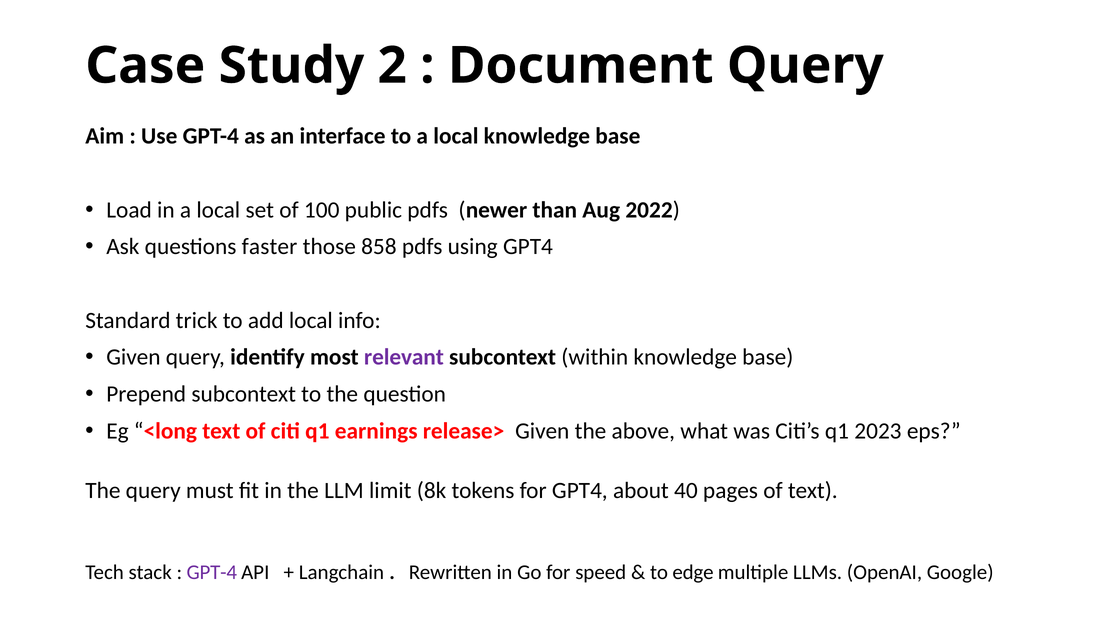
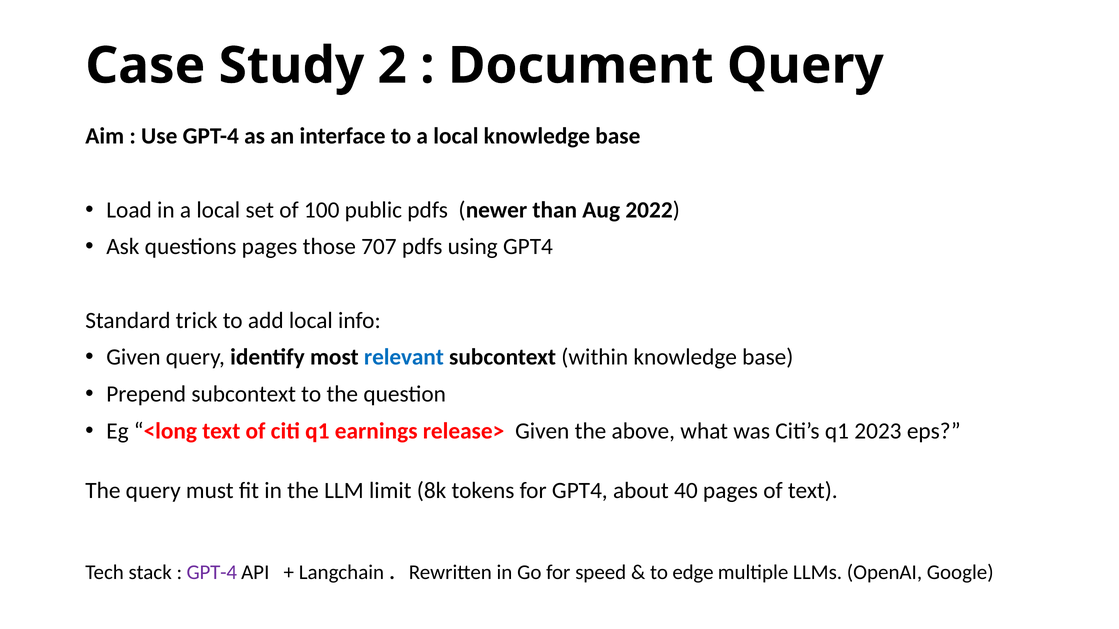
questions faster: faster -> pages (270, 247)
858: 858 -> 707 (379, 247)
relevant colour: purple -> blue (404, 358)
